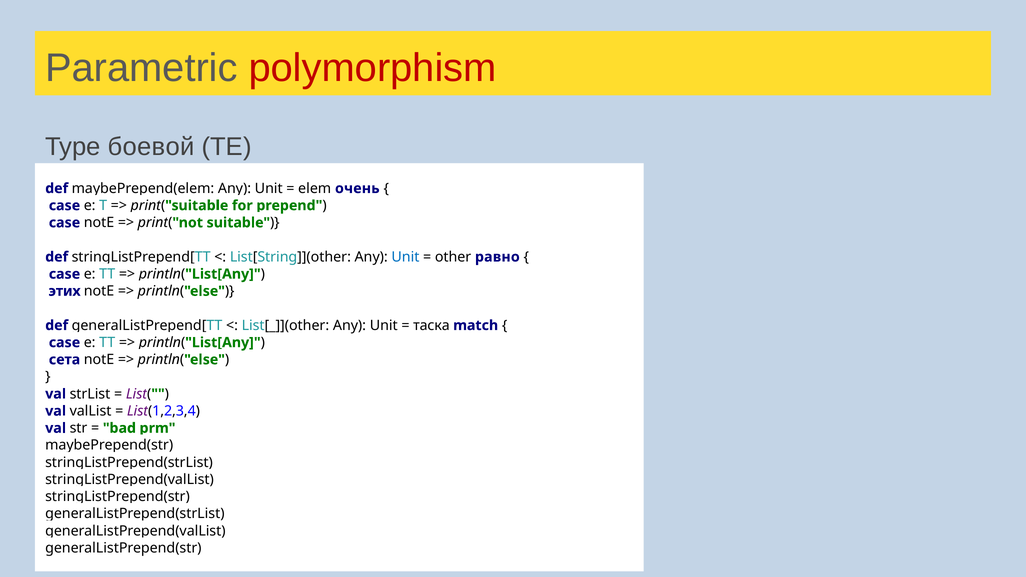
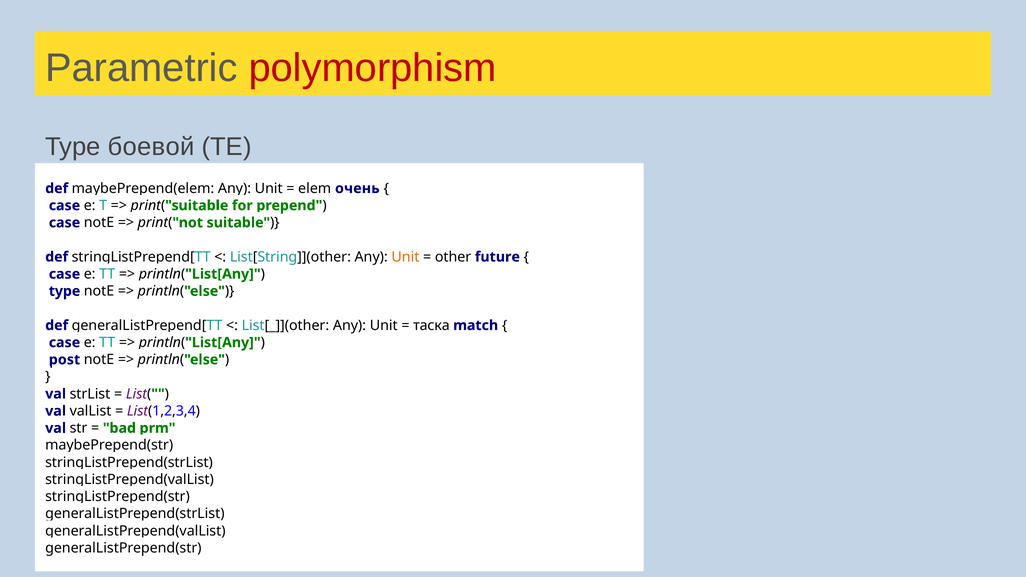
Unit colour: blue -> orange (405, 257)
равно: равно -> future (497, 257)
этих: этих -> type (65, 291)
сета: сета -> post (64, 360)
